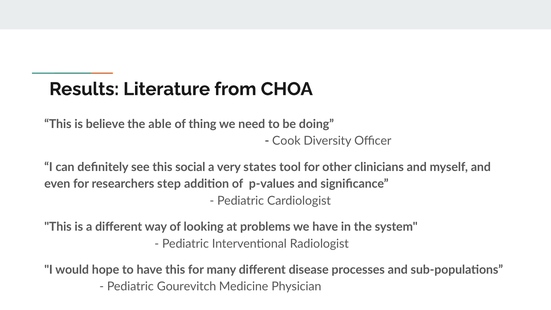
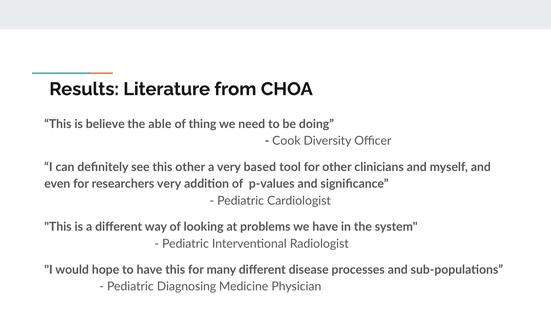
this social: social -> other (190, 167)
states: states -> based (260, 167)
researchers step: step -> very (169, 184)
Gourevitch: Gourevitch -> Diagnosing (187, 287)
